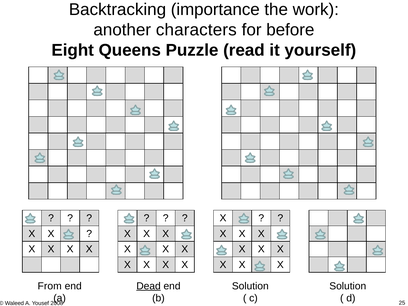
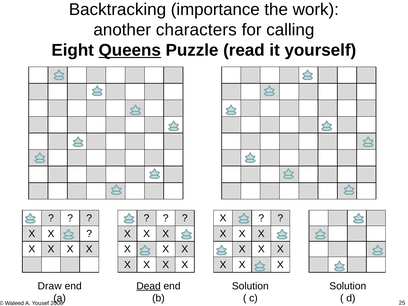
before: before -> calling (290, 30)
Queens underline: none -> present (130, 50)
From: From -> Draw (50, 286)
